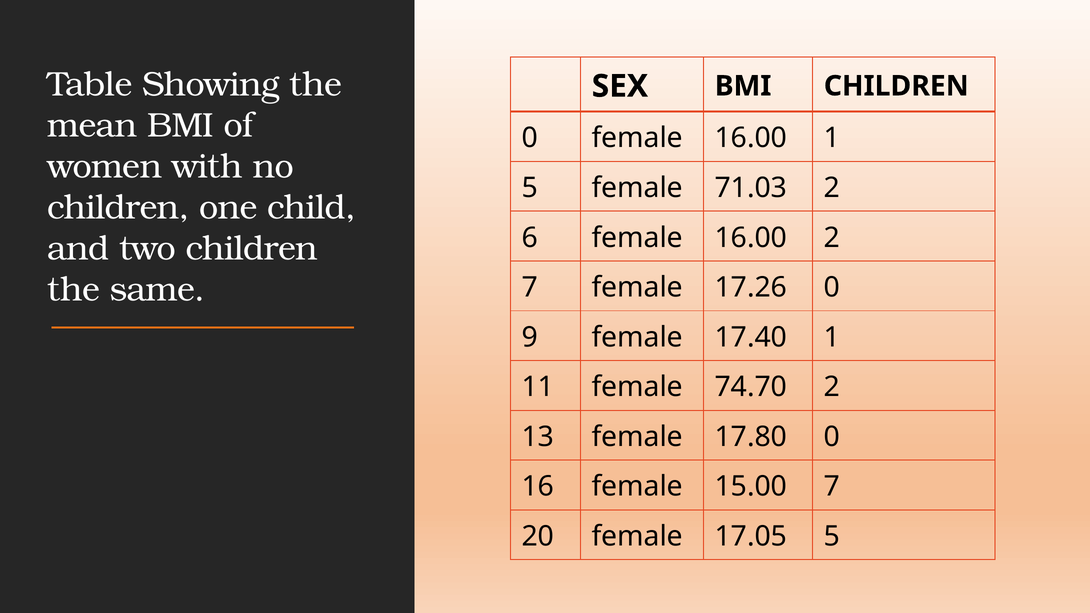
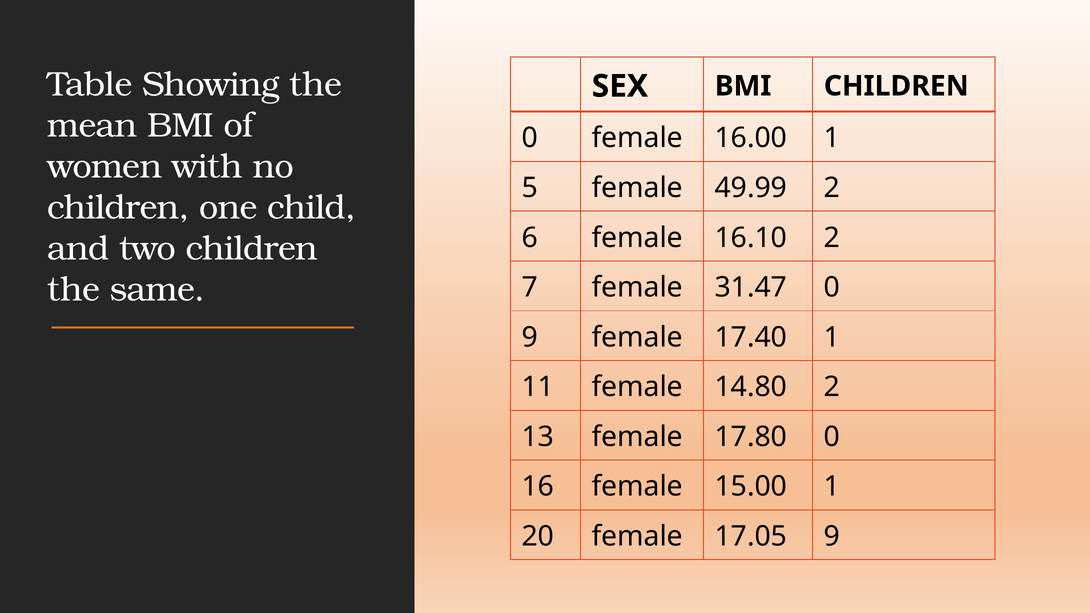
71.03: 71.03 -> 49.99 (751, 188)
6 female 16.00: 16.00 -> 16.10 (751, 238)
17.26: 17.26 -> 31.47 (751, 288)
74.70: 74.70 -> 14.80 (751, 387)
15.00 7: 7 -> 1 (832, 487)
17.05 5: 5 -> 9 (832, 536)
